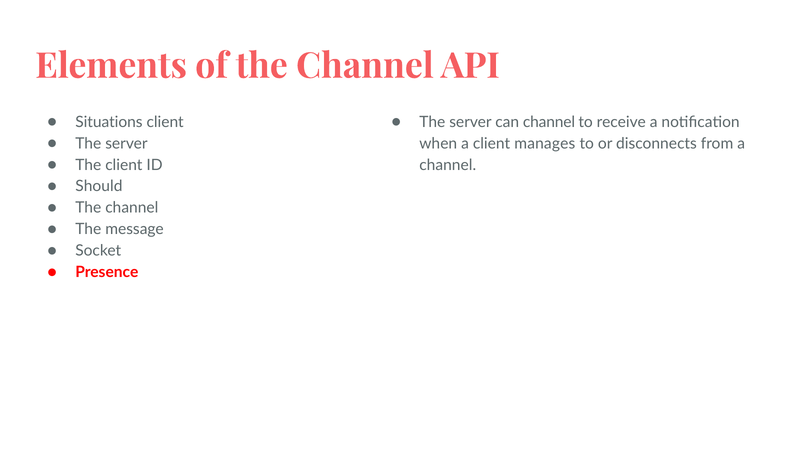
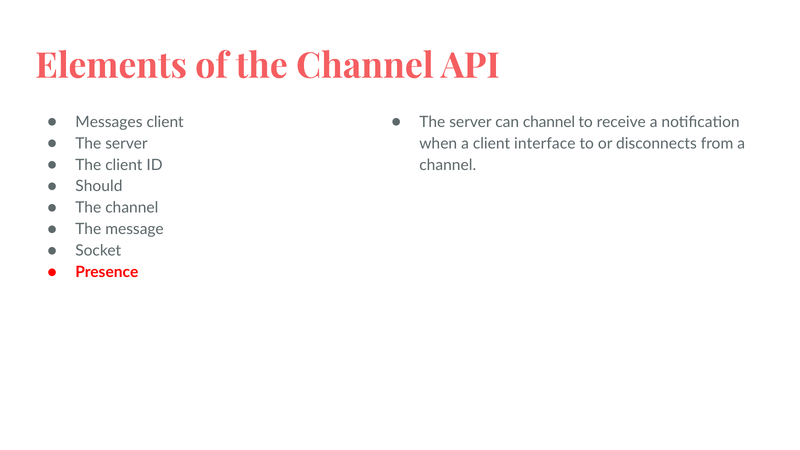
Situations: Situations -> Messages (109, 122)
manages: manages -> interface (545, 143)
